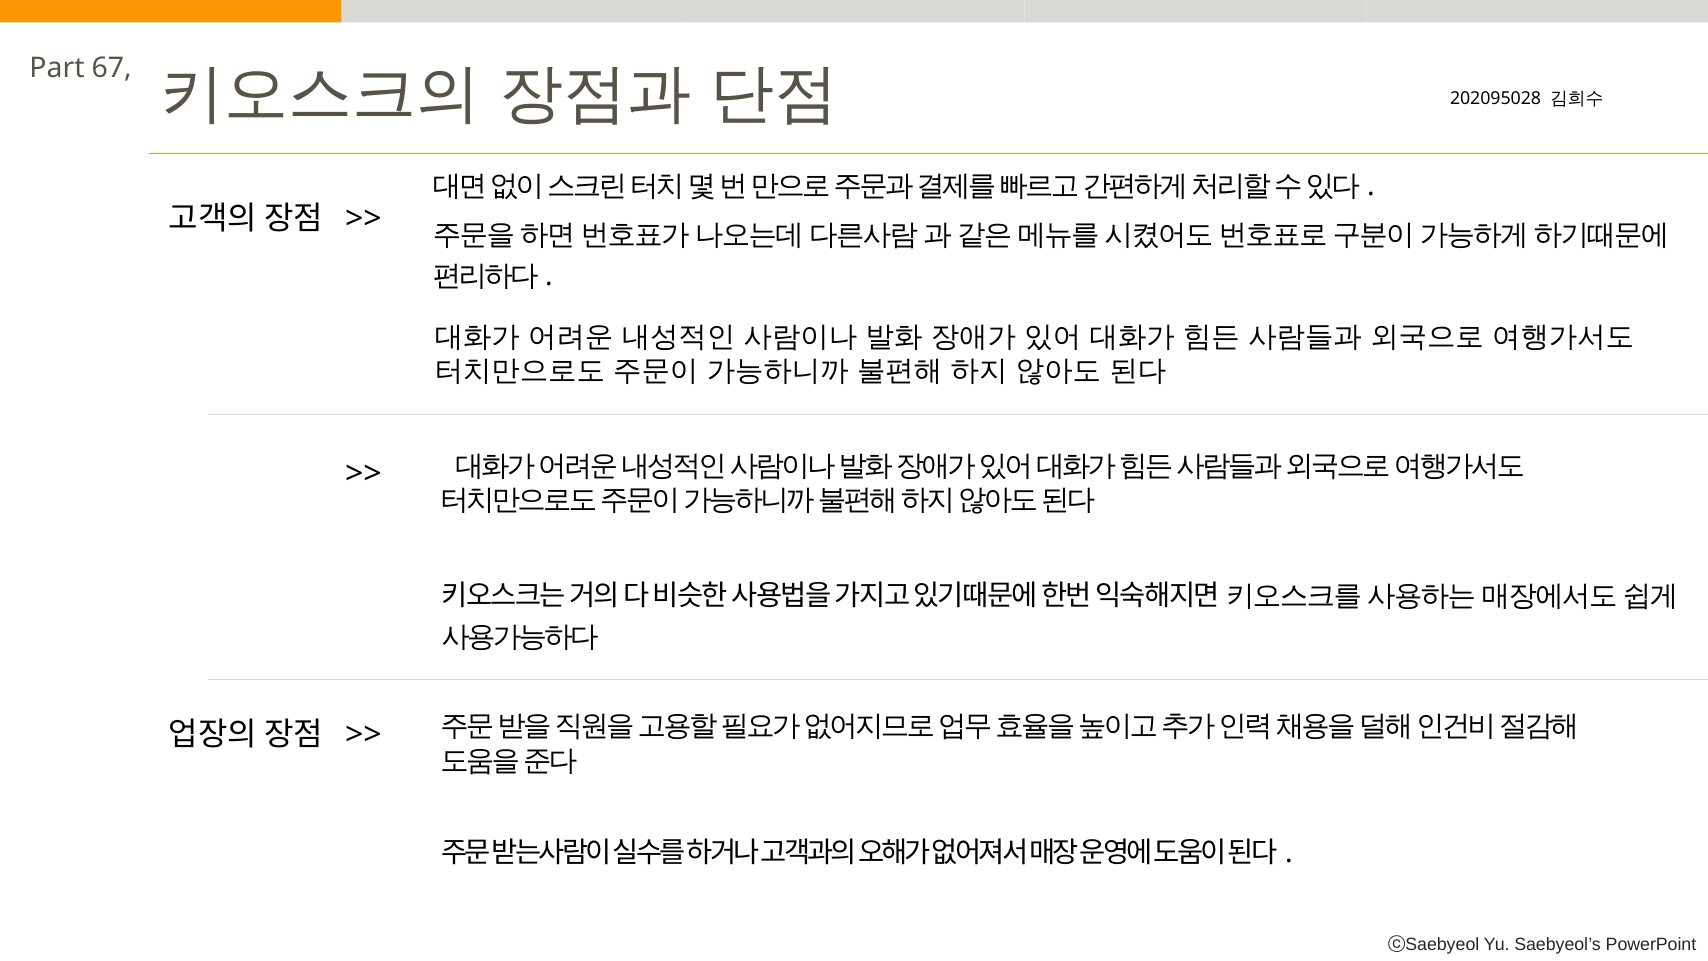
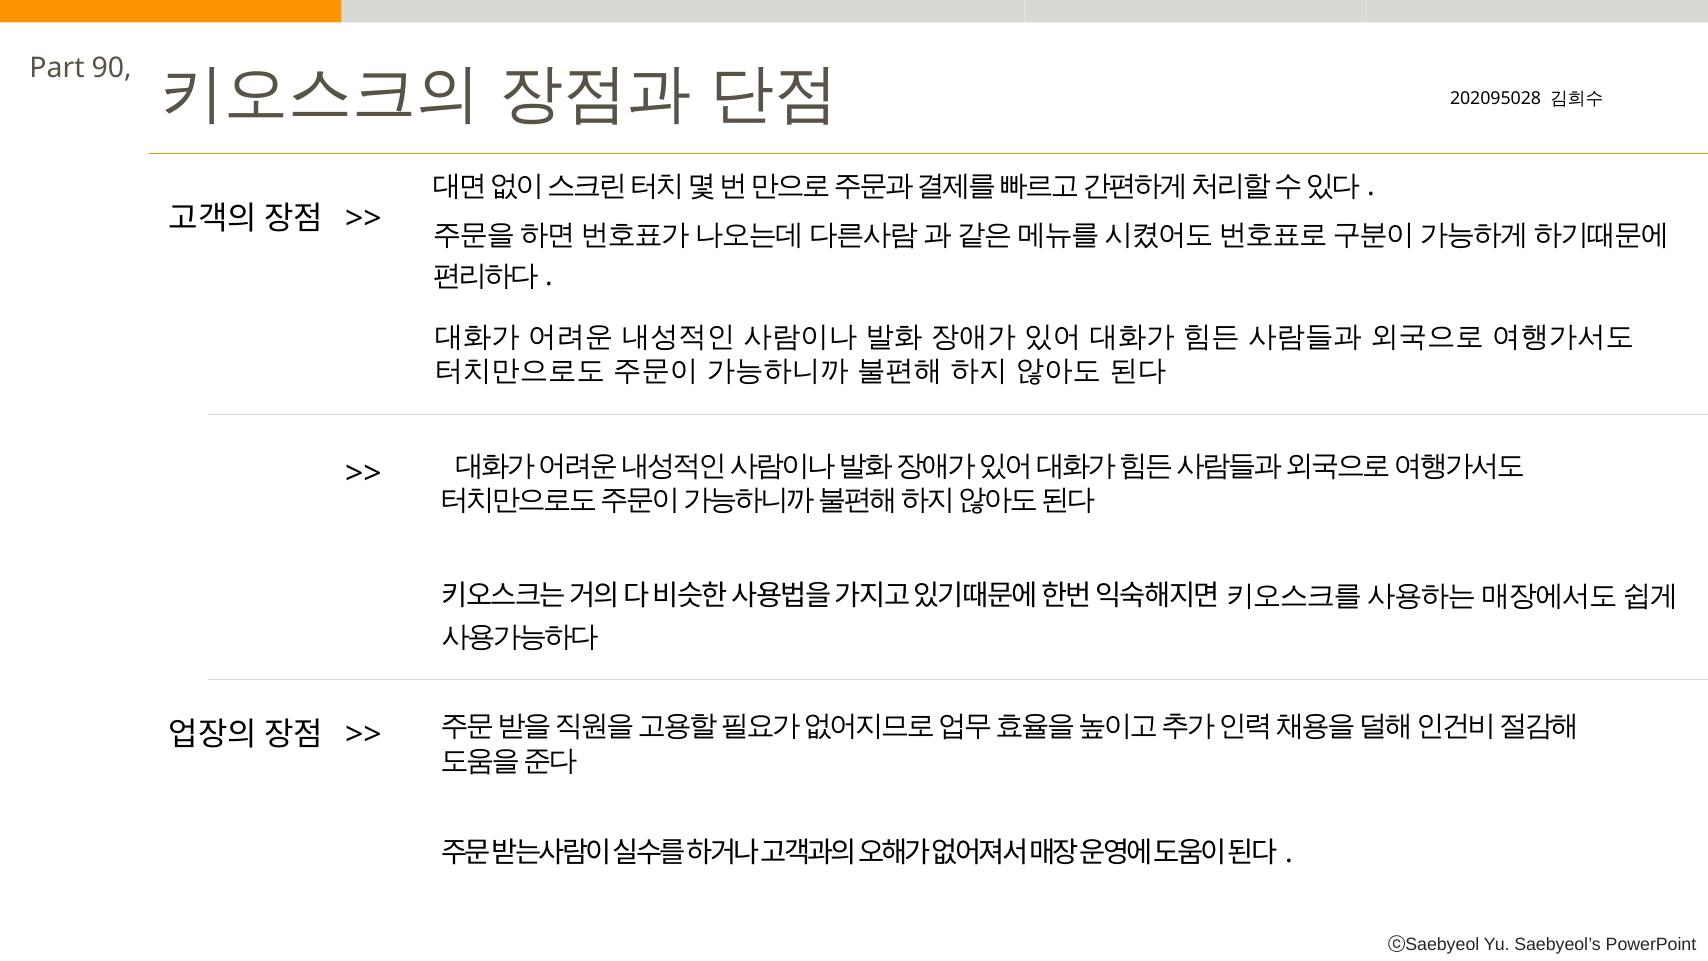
67: 67 -> 90 (112, 68)
